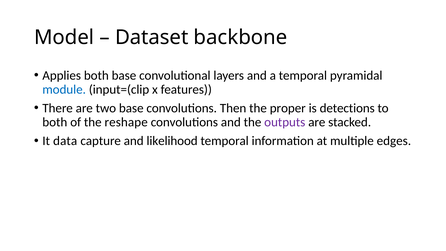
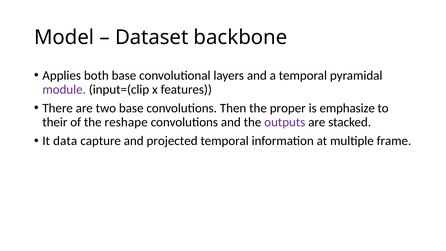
module colour: blue -> purple (64, 89)
detections: detections -> emphasize (347, 108)
both: both -> their (55, 122)
likelihood: likelihood -> projected (172, 141)
edges: edges -> frame (394, 141)
